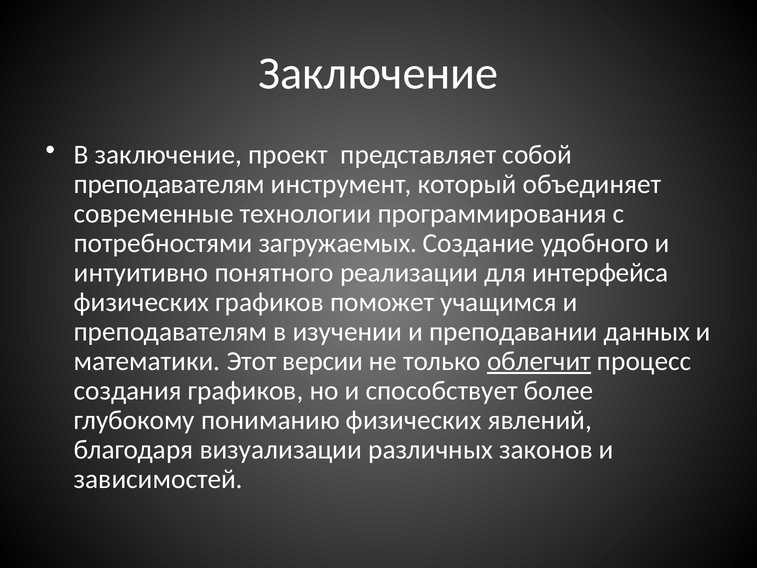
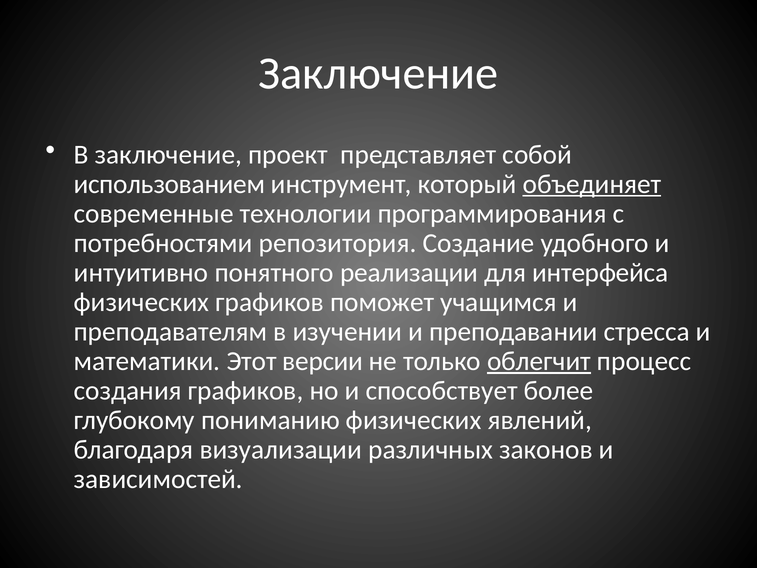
преподавателям: преподавателям -> использованием (169, 184)
объединяет underline: none -> present (592, 184)
загружаемых: загружаемых -> репозитория (338, 243)
данных: данных -> стресса (647, 332)
